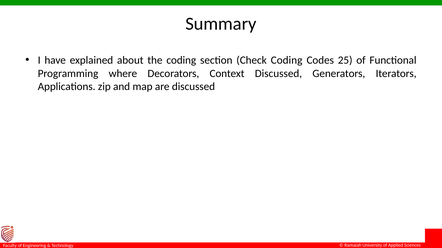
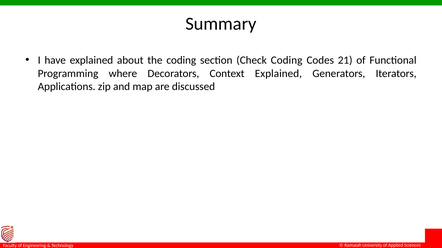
25: 25 -> 21 (345, 60)
Context Discussed: Discussed -> Explained (278, 74)
